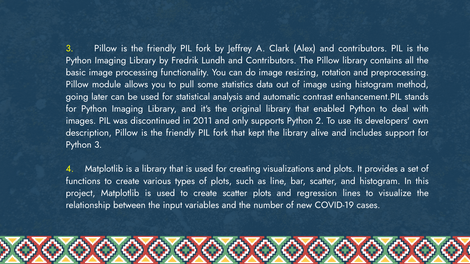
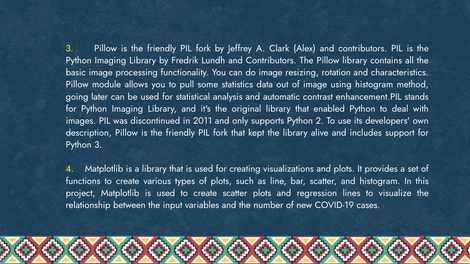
preprocessing: preprocessing -> characteristics (400, 73)
